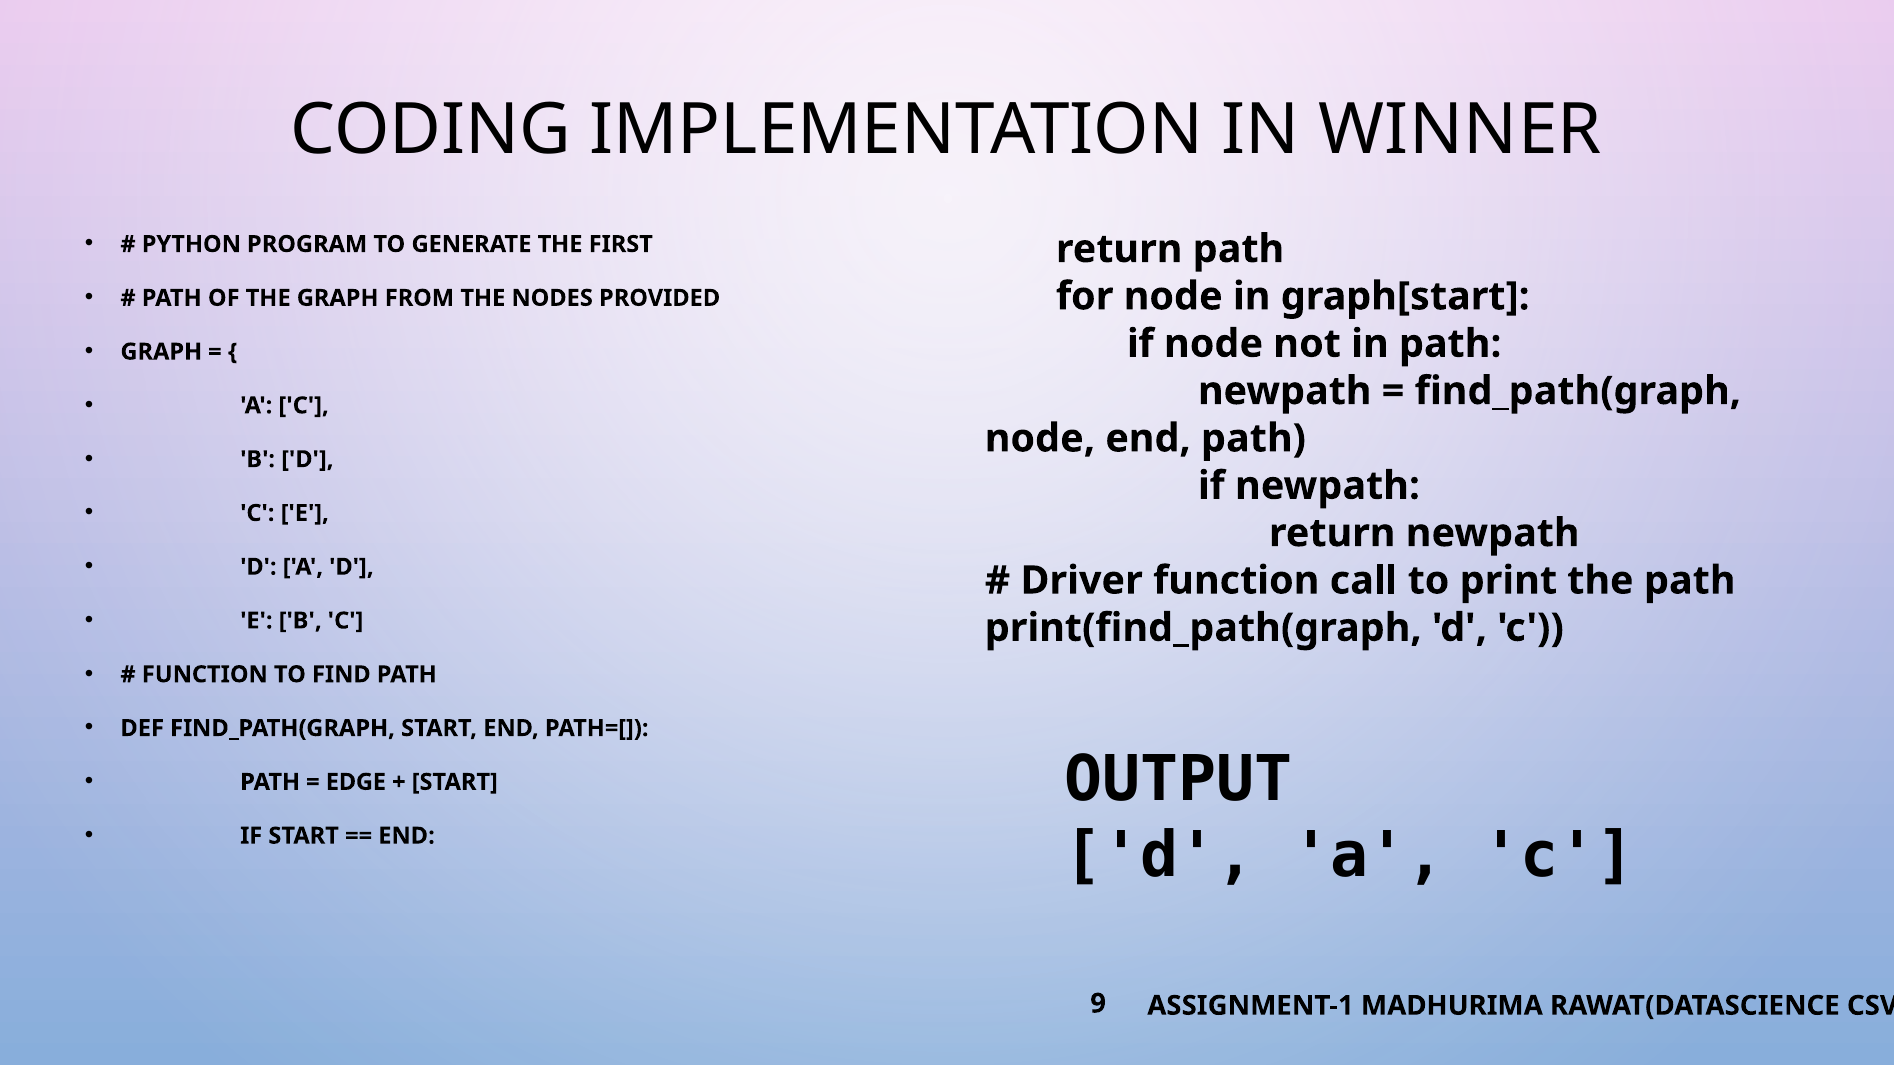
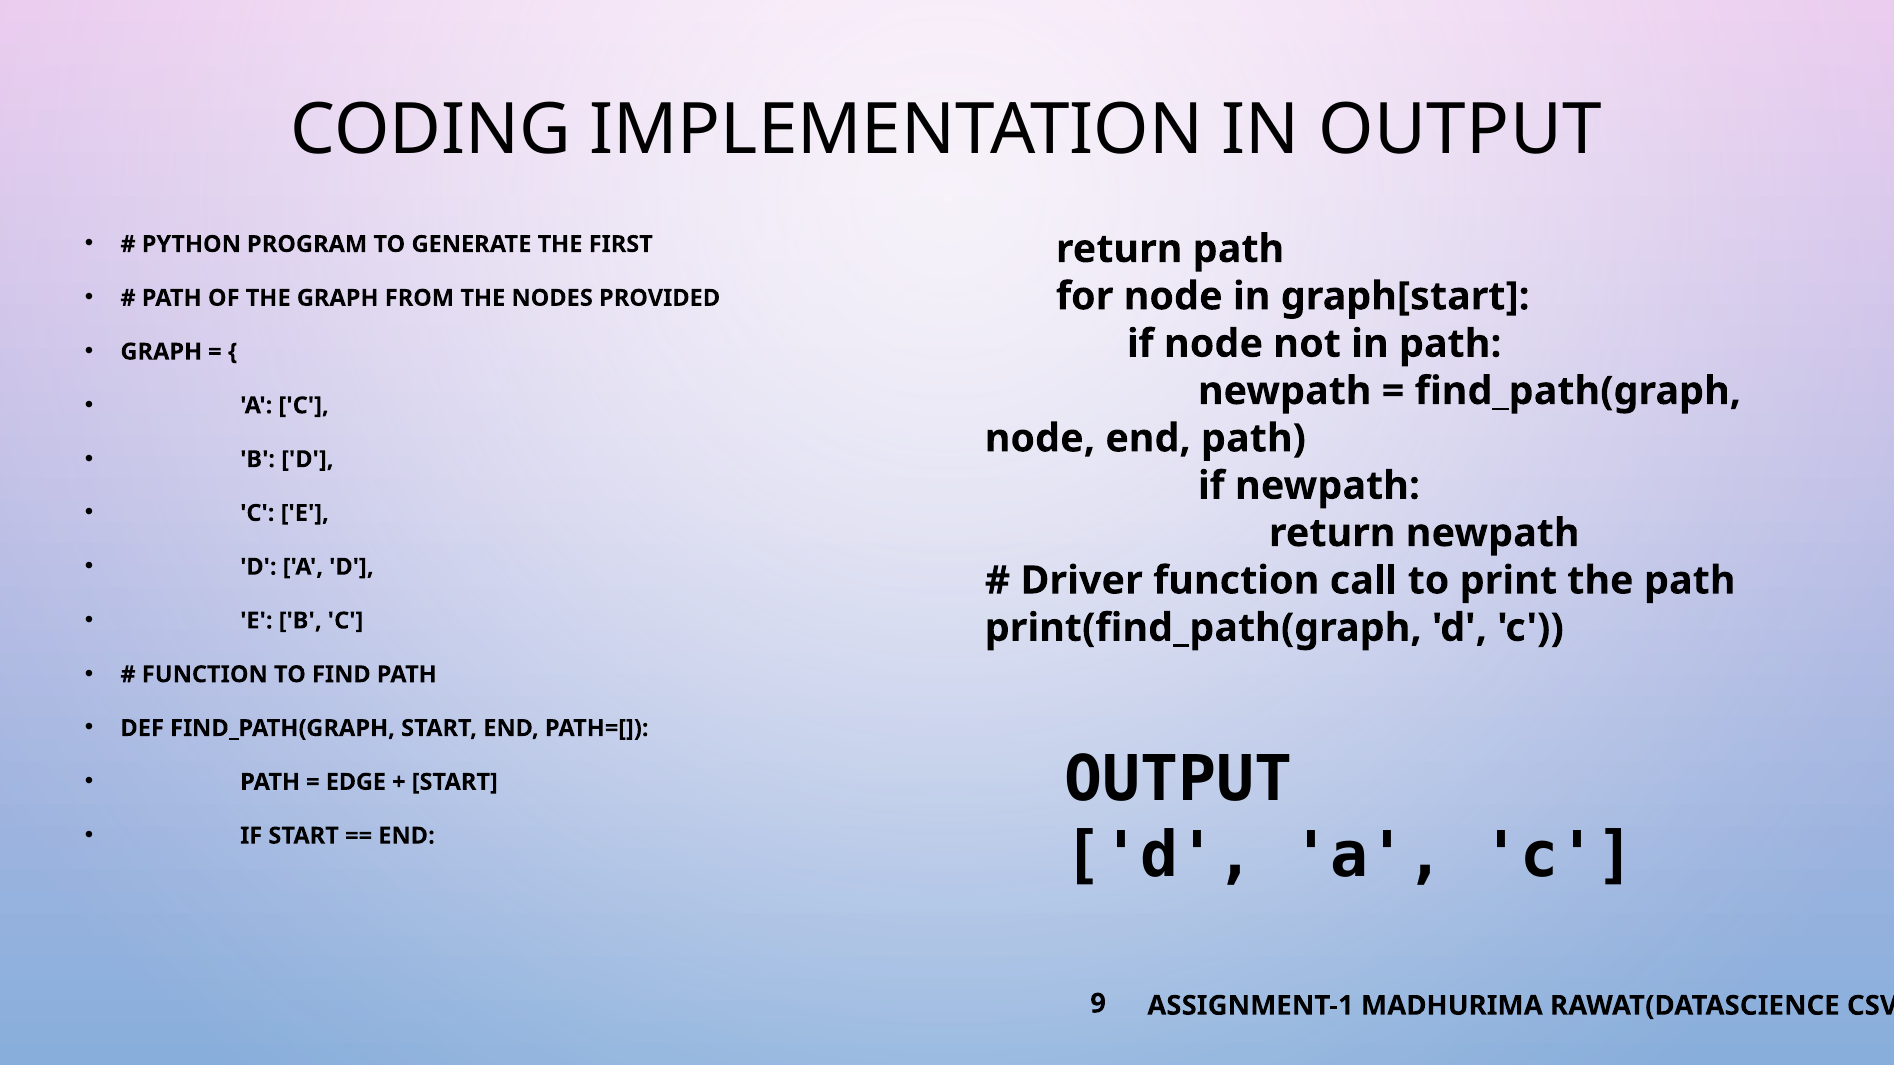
IN WINNER: WINNER -> OUTPUT (1460, 130)
